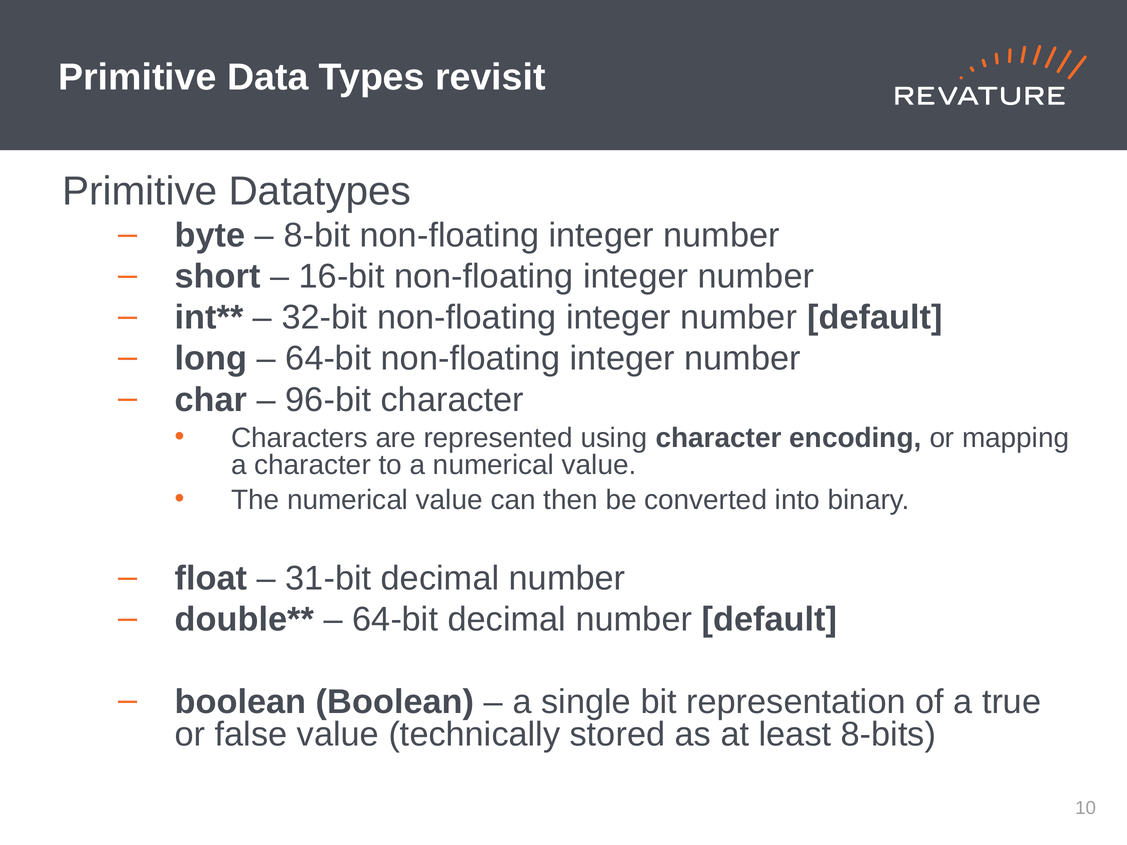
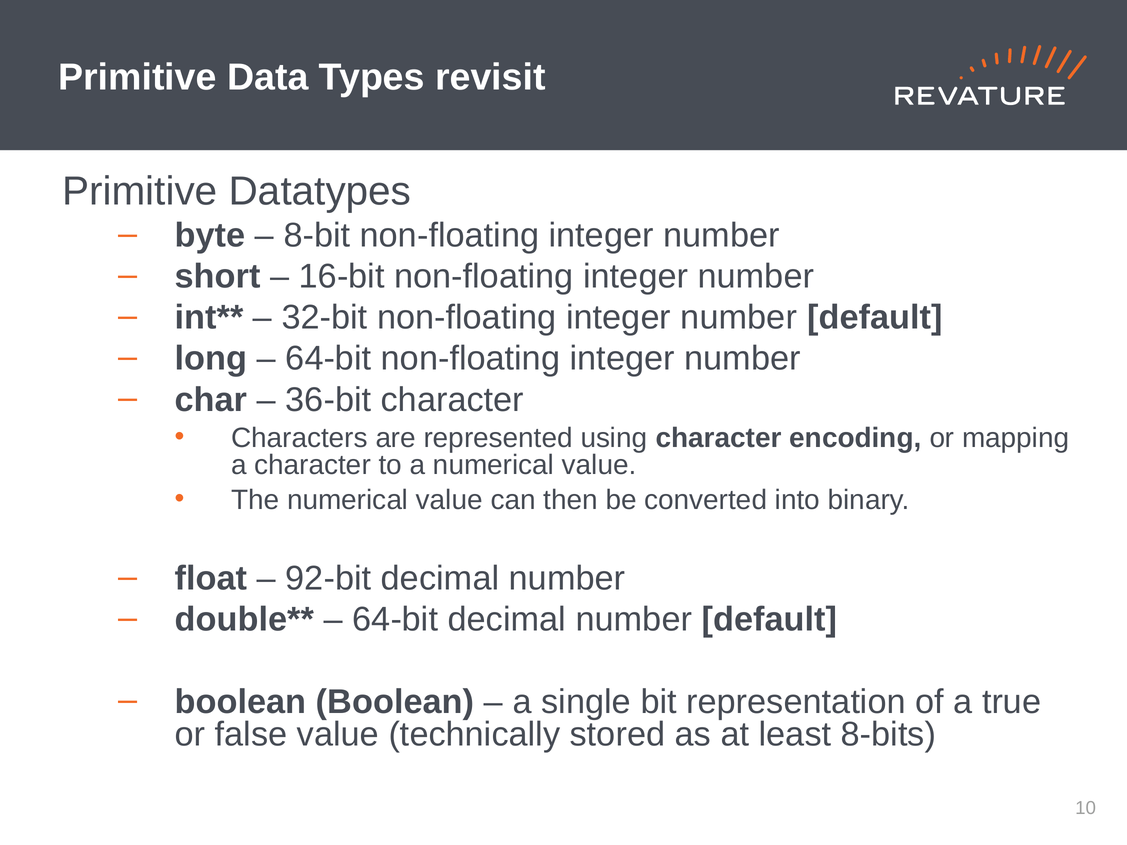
96-bit: 96-bit -> 36-bit (328, 400)
31-bit: 31-bit -> 92-bit (328, 579)
